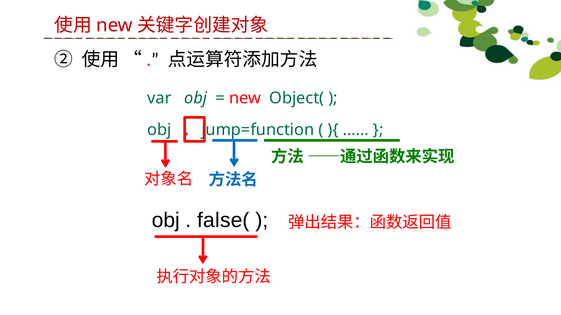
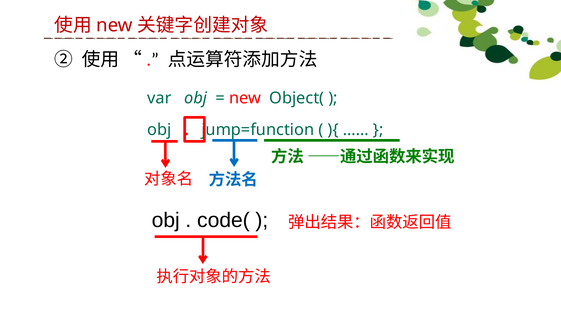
false(: false( -> code( (224, 221)
